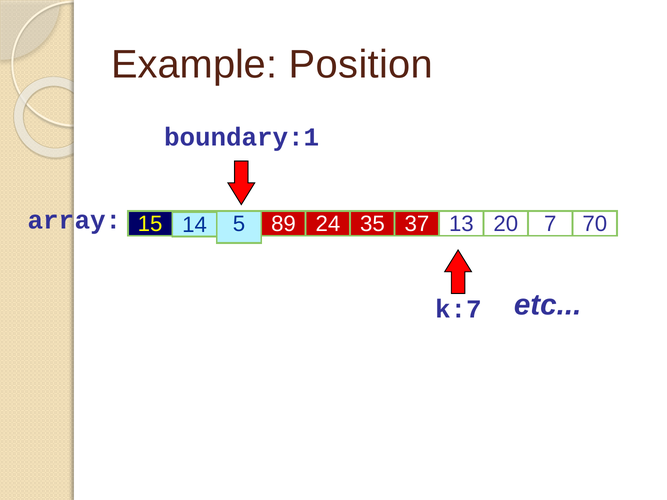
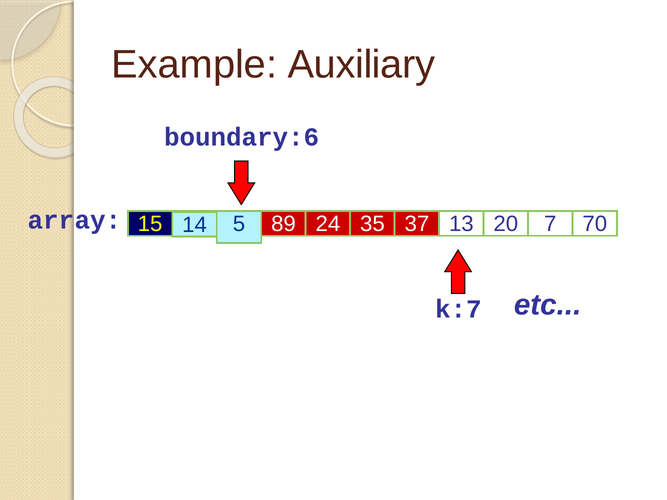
Position: Position -> Auxiliary (361, 64)
boundary:1: boundary:1 -> boundary:6 (242, 137)
